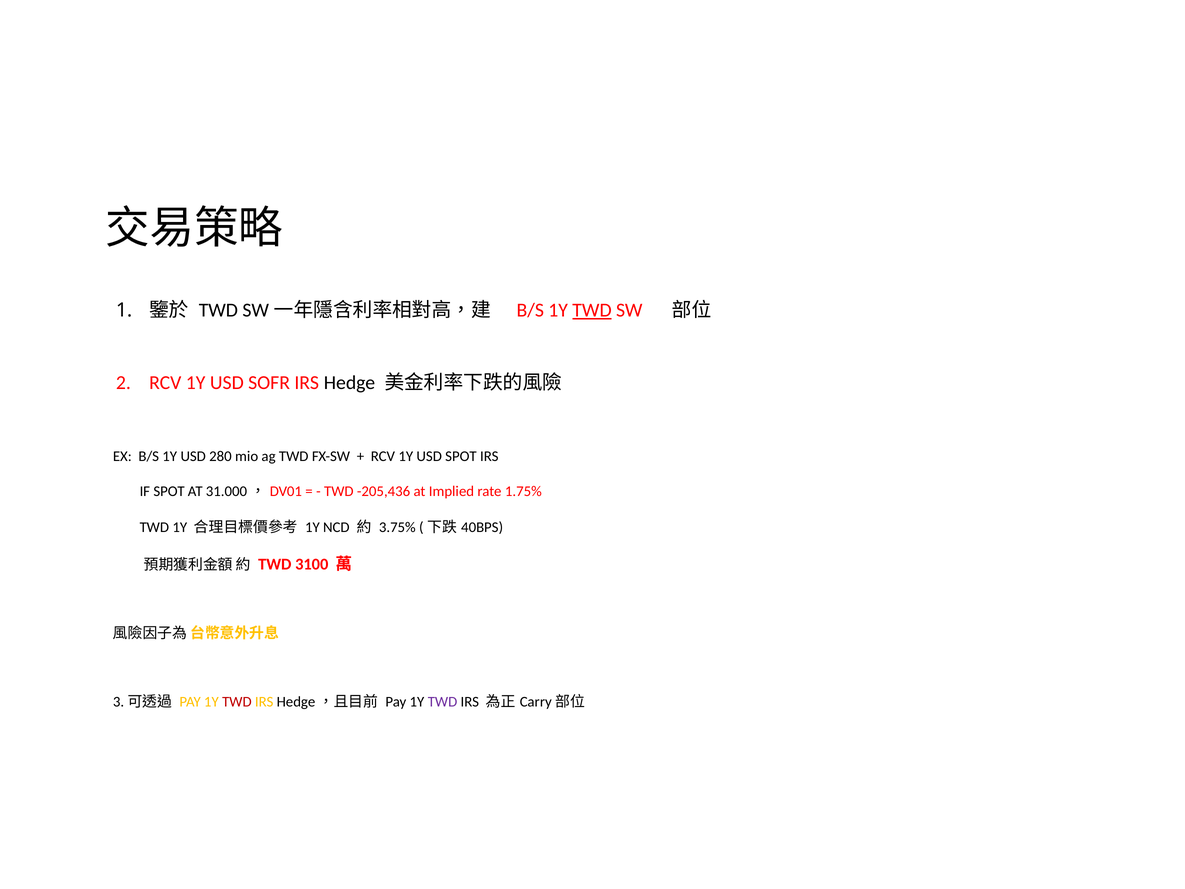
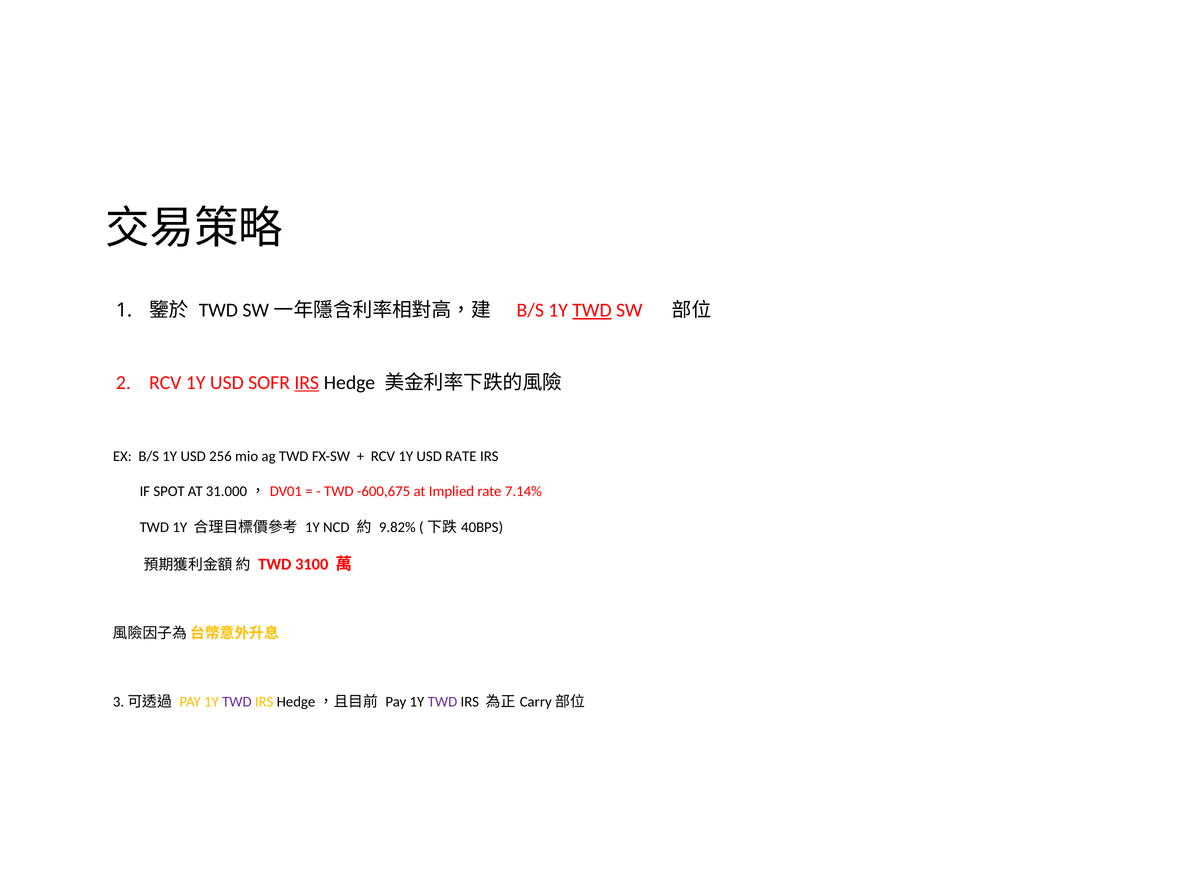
IRS underline: none -> present (307, 382)
280: 280 -> 256 (220, 456)
USD SPOT: SPOT -> RATE (461, 456)
-205,436: -205,436 -> -600,675 (384, 491)
1.75%: 1.75% -> 7.14% (523, 491)
3.75%: 3.75% -> 9.82% (397, 527)
TWD colour: red -> purple (237, 702)
